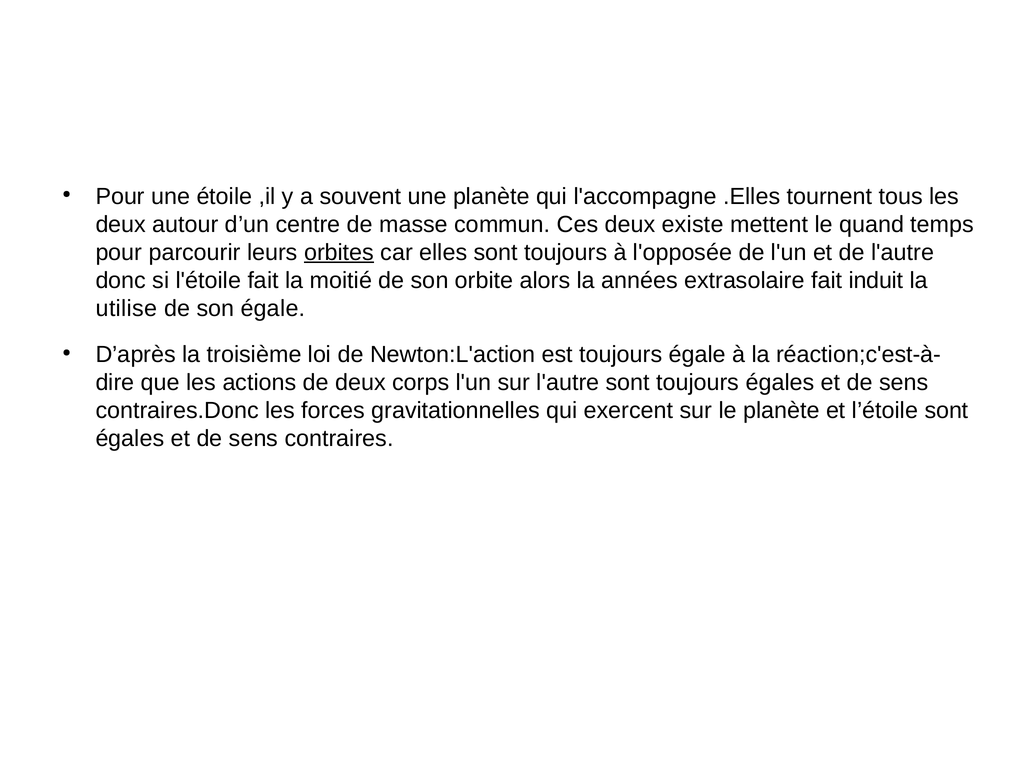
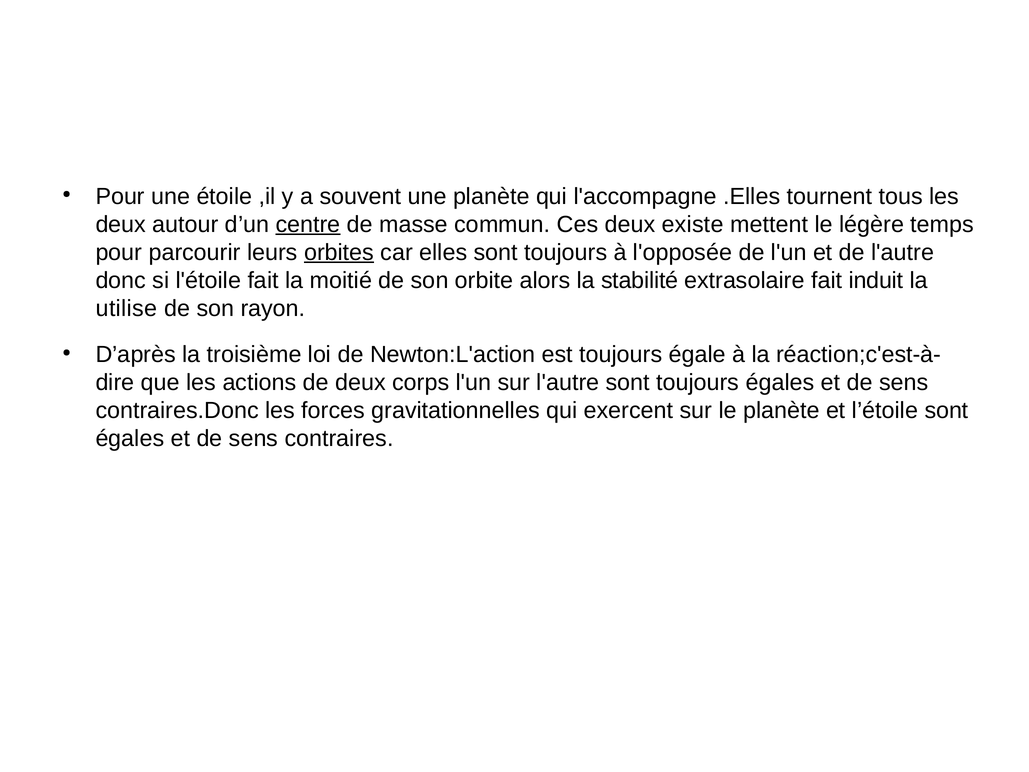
centre underline: none -> present (308, 224)
quand: quand -> légère (872, 224)
années: années -> stabilité (640, 280)
son égale: égale -> rayon (273, 308)
